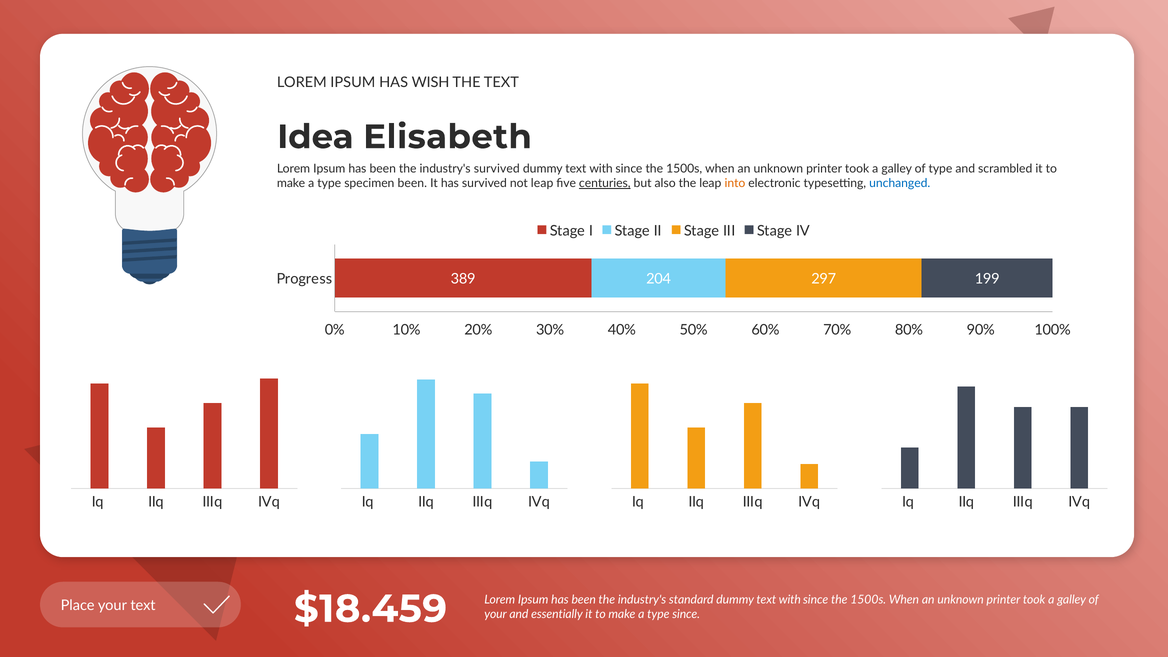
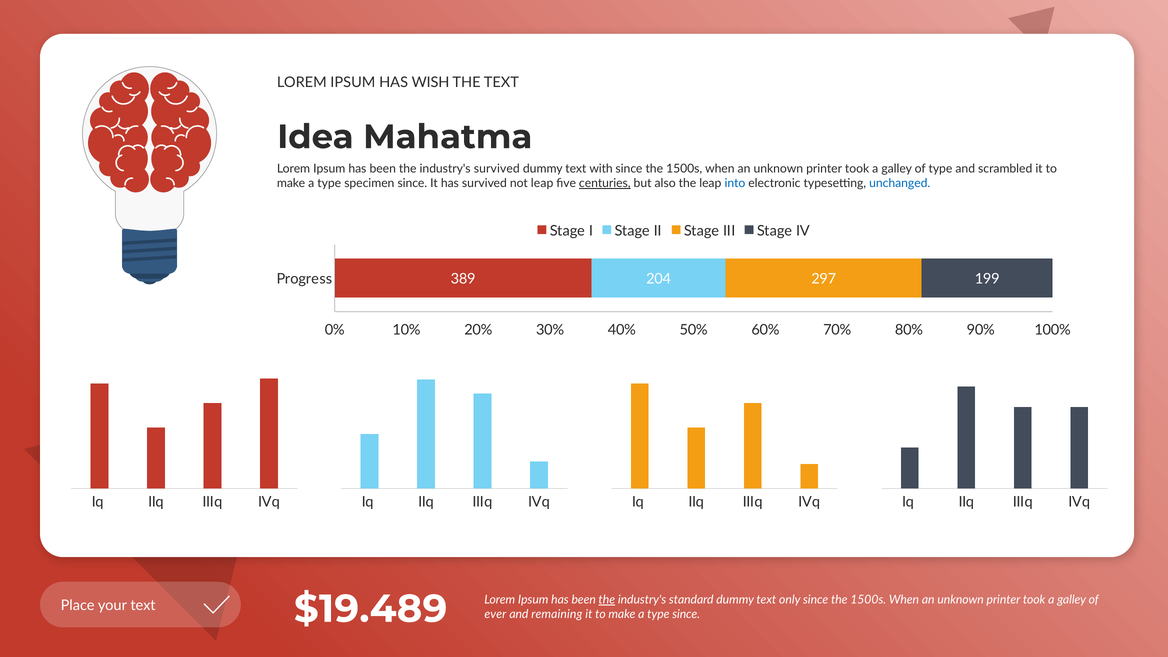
Elisabeth: Elisabeth -> Mahatma (448, 137)
specimen been: been -> since (412, 183)
into colour: orange -> blue (735, 183)
$18.459: $18.459 -> $19.489 (371, 609)
the underline: none -> present (607, 600)
standard dummy text with: with -> only (790, 600)
your: your -> ever (495, 614)
essentially: essentially -> remaining (557, 614)
